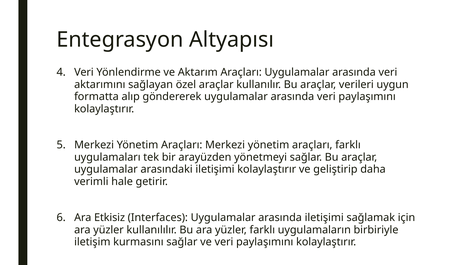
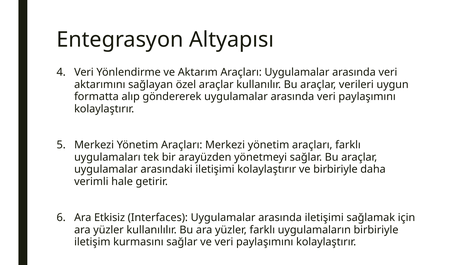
ve geliştirip: geliştirip -> birbiriyle (335, 169)
